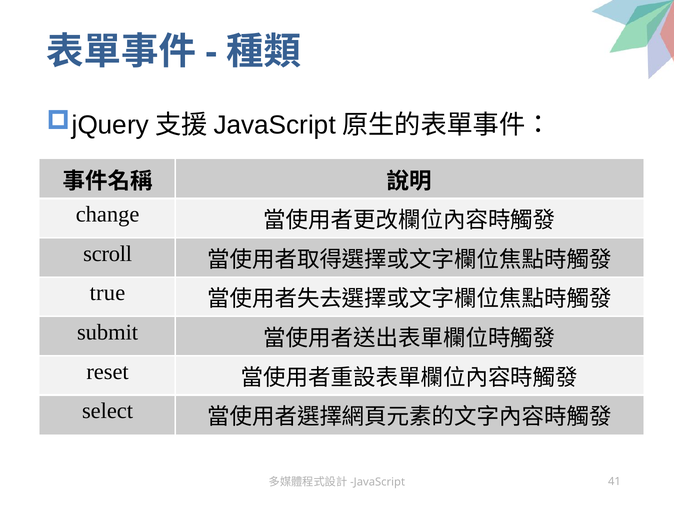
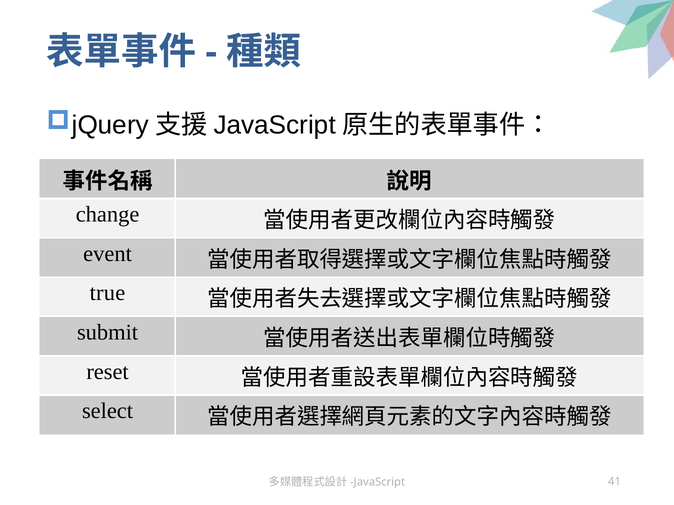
scroll: scroll -> event (108, 254)
